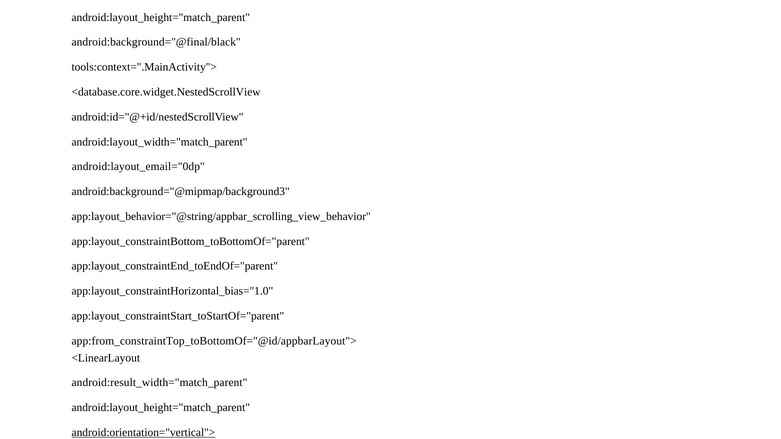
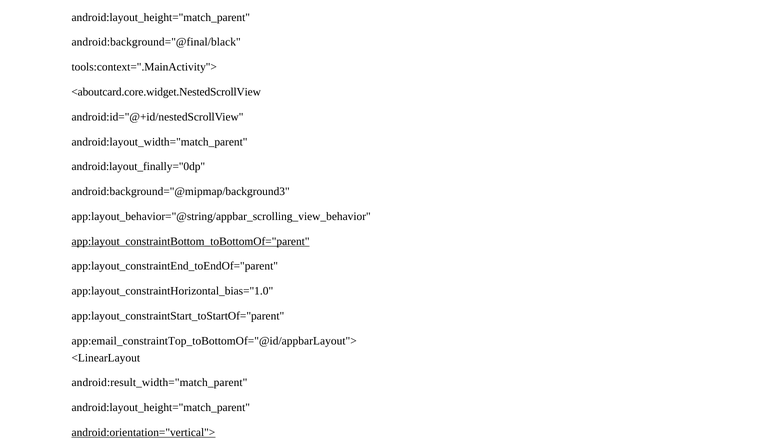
<database.core.widget.NestedScrollView: <database.core.widget.NestedScrollView -> <aboutcard.core.widget.NestedScrollView (166, 92)
android:layout_email="0dp: android:layout_email="0dp -> android:layout_finally="0dp (138, 167)
app:layout_constraintBottom_toBottomOf="parent underline: none -> present (191, 241)
app:from_constraintTop_toBottomOf="@id/appbarLayout">: app:from_constraintTop_toBottomOf="@id/appbarLayout"> -> app:email_constraintTop_toBottomOf="@id/appbarLayout"> (214, 341)
